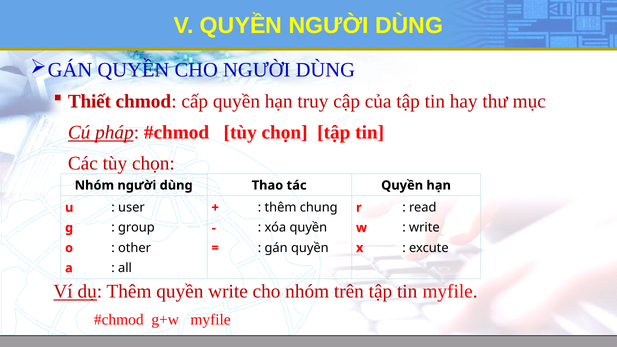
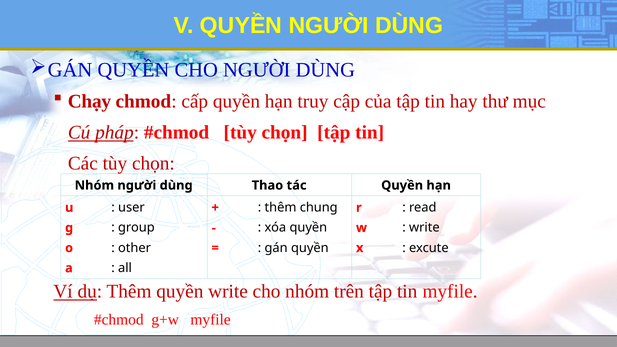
Thiết: Thiết -> Chạy (89, 102)
